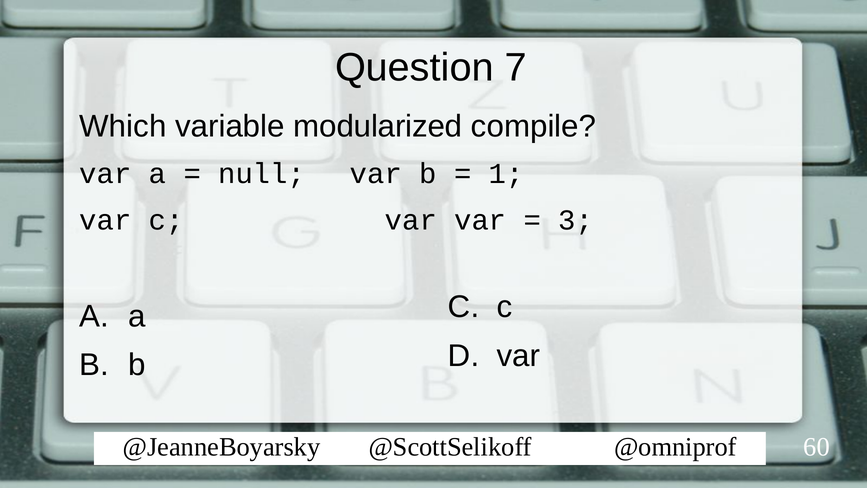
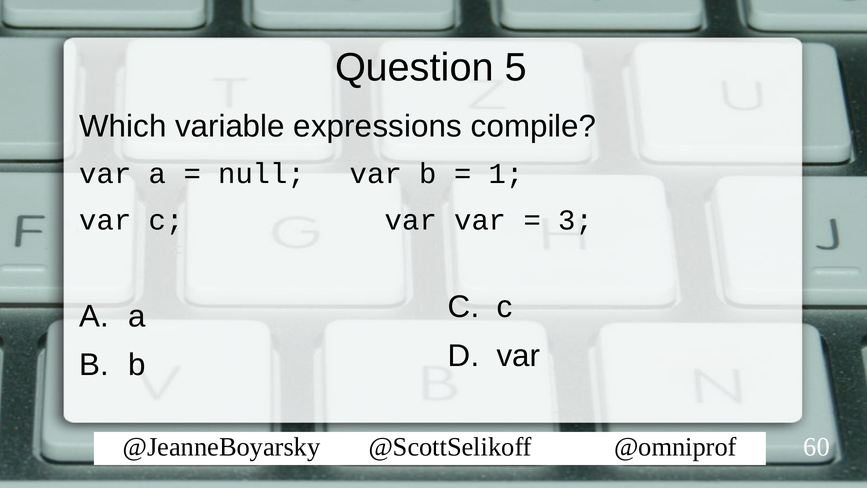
7: 7 -> 5 (516, 68)
modularized: modularized -> expressions (378, 126)
